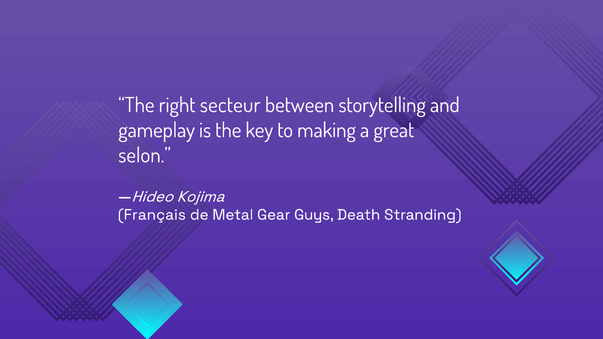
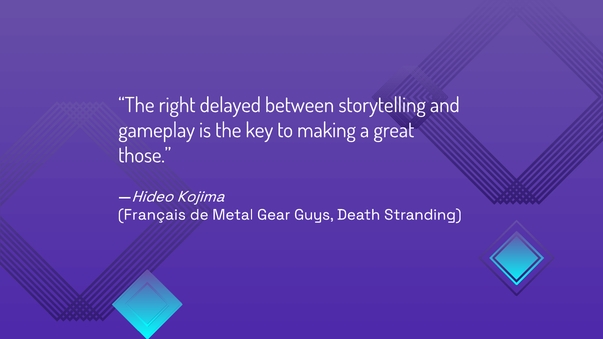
secteur: secteur -> delayed (230, 105)
selon: selon -> those (145, 156)
